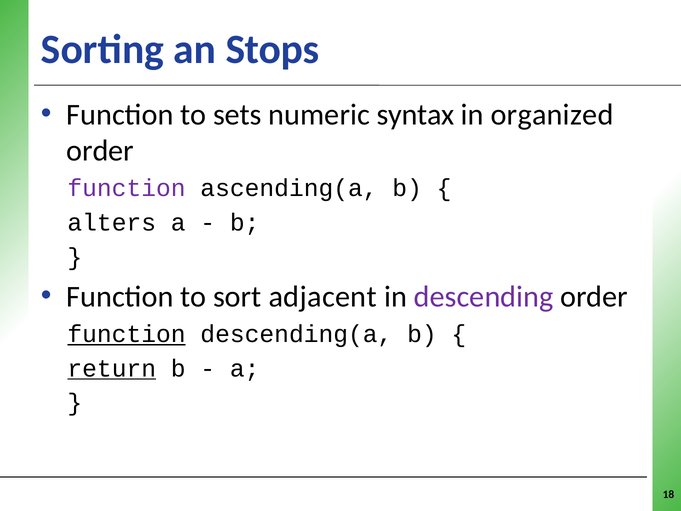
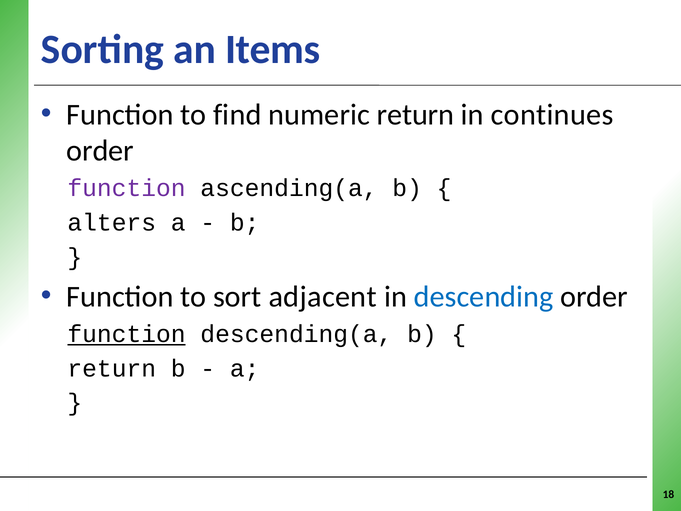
Stops: Stops -> Items (273, 49)
sets: sets -> find (237, 114)
numeric syntax: syntax -> return (415, 114)
organized: organized -> continues (552, 114)
descending colour: purple -> blue (484, 296)
return underline: present -> none (112, 368)
